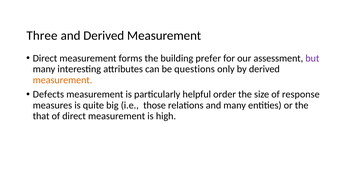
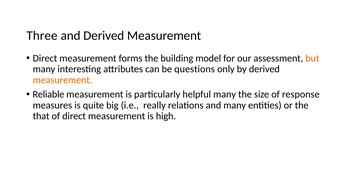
prefer: prefer -> model (208, 58)
but colour: purple -> orange (312, 58)
Defects: Defects -> Reliable (48, 94)
helpful order: order -> many (225, 94)
those: those -> really (155, 105)
